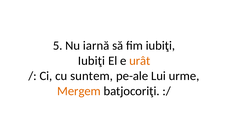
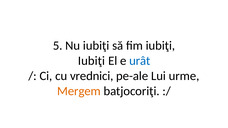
Nu iarnă: iarnă -> iubiţi (96, 46)
urât colour: orange -> blue (140, 61)
suntem: suntem -> vrednici (92, 76)
